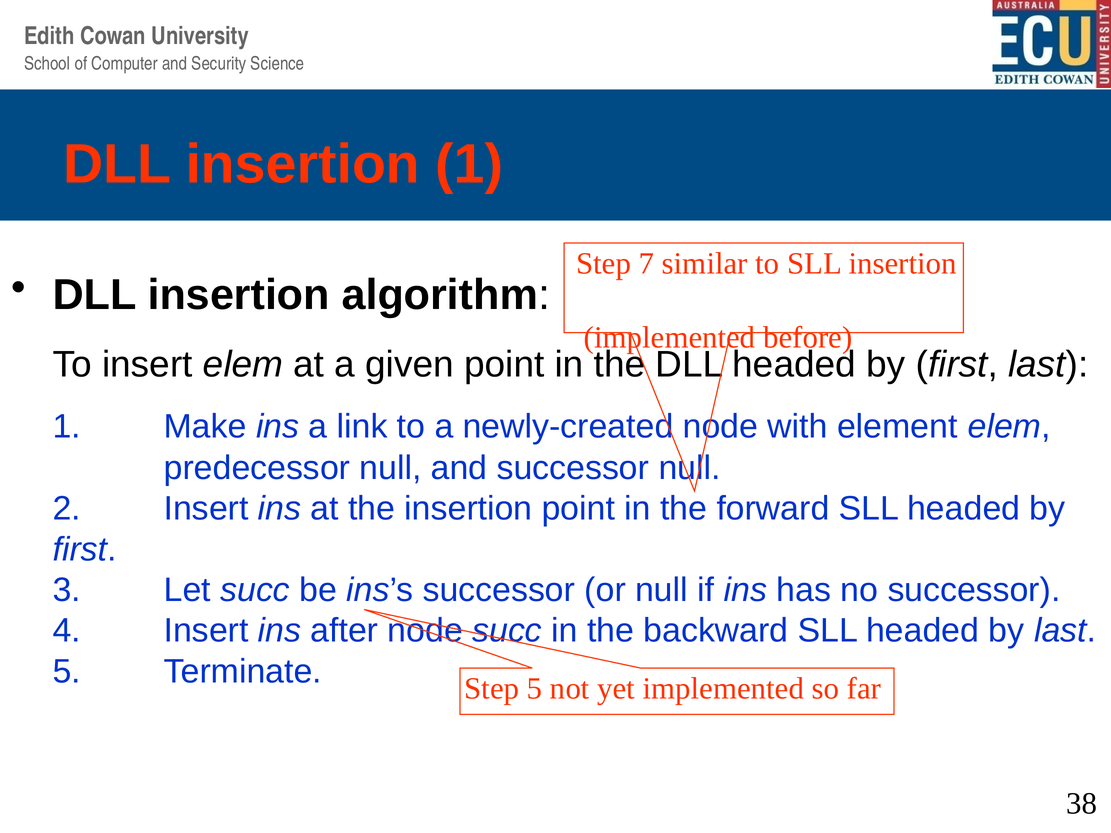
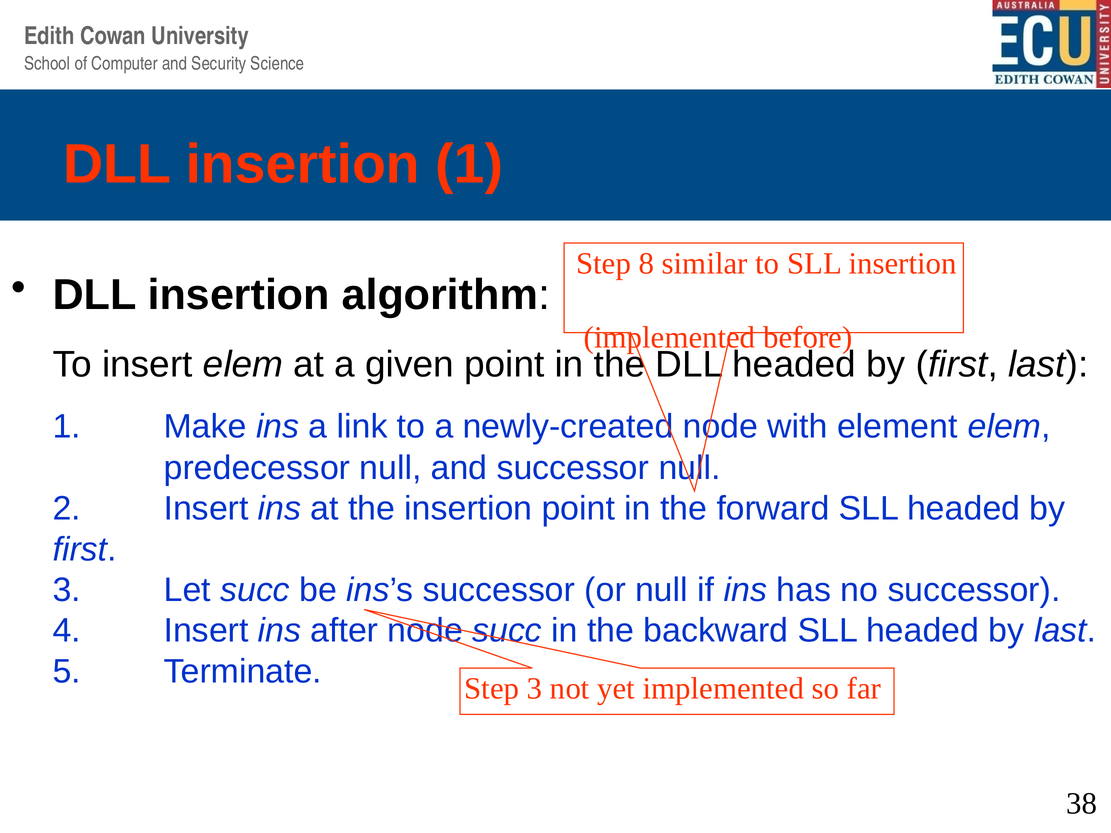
7: 7 -> 8 (646, 264)
Step 5: 5 -> 3 (535, 689)
